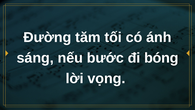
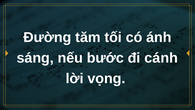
bóng: bóng -> cánh (161, 58)
